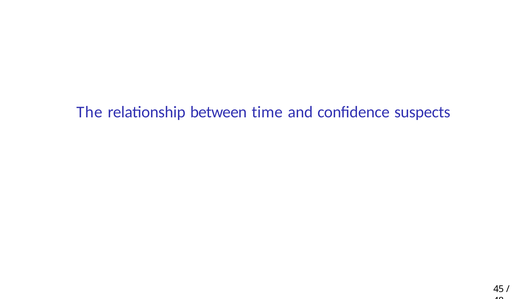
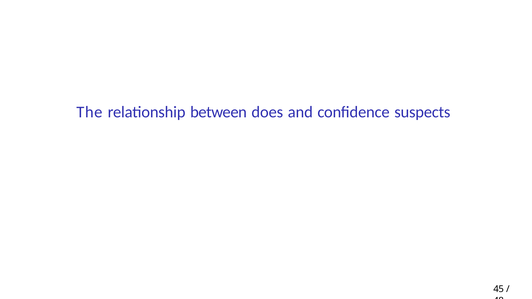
time: time -> does (267, 112)
